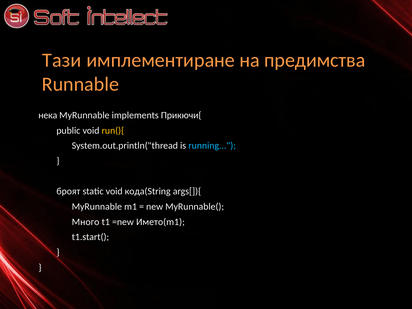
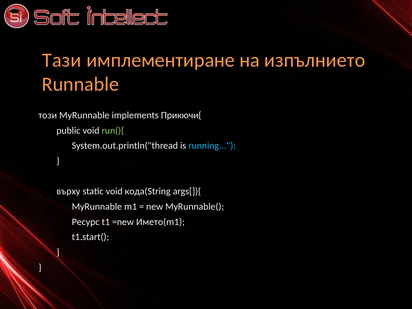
предимства: предимства -> изпълнието (315, 60)
нека: нека -> този (48, 115)
run(){ colour: yellow -> light green (113, 130)
броят: броят -> върху (68, 191)
Много: Много -> Ресурс (86, 222)
